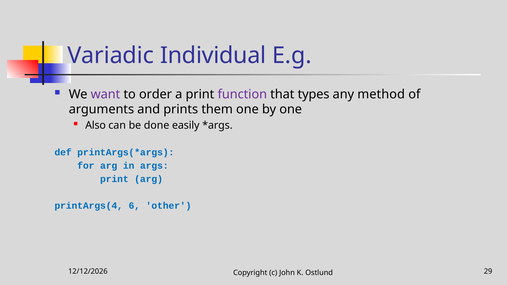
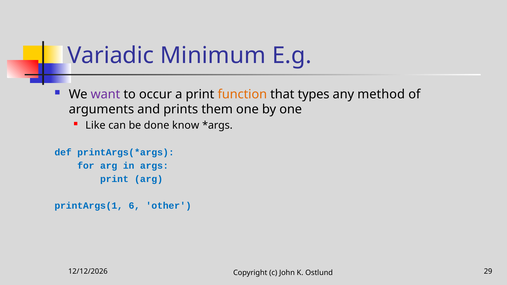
Individual: Individual -> Minimum (213, 55)
order: order -> occur (155, 94)
function colour: purple -> orange (242, 94)
Also: Also -> Like (95, 125)
easily: easily -> know (186, 125)
printArgs(4: printArgs(4 -> printArgs(1 (89, 206)
